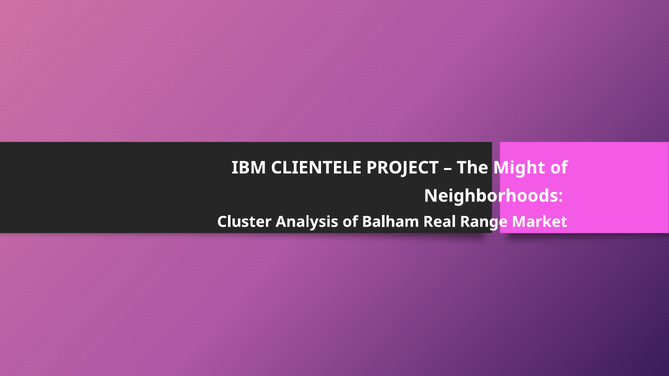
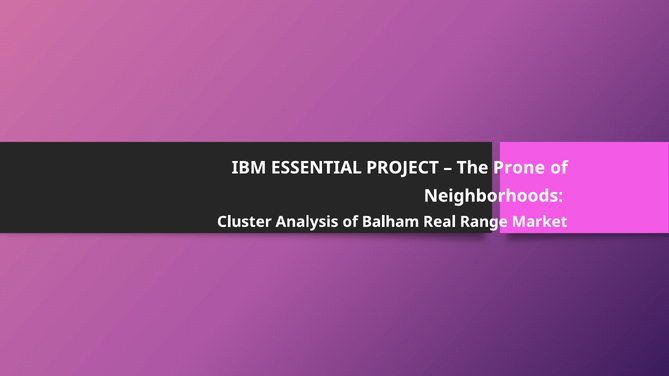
CLIENTELE: CLIENTELE -> ESSENTIAL (316, 168)
Might: Might -> Prone (519, 168)
